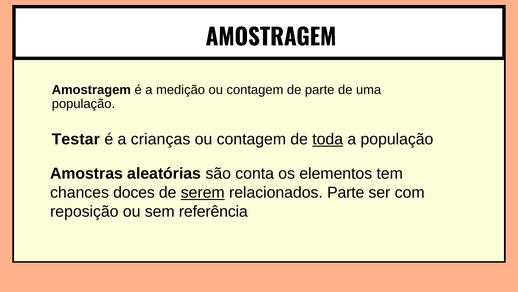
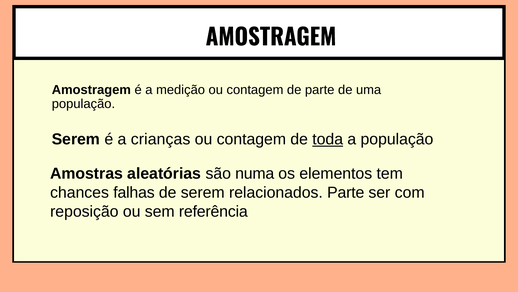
Testar: Testar -> Serem (76, 139)
conta: conta -> numa (255, 173)
doces: doces -> falhas (134, 192)
serem underline: present -> none (203, 192)
